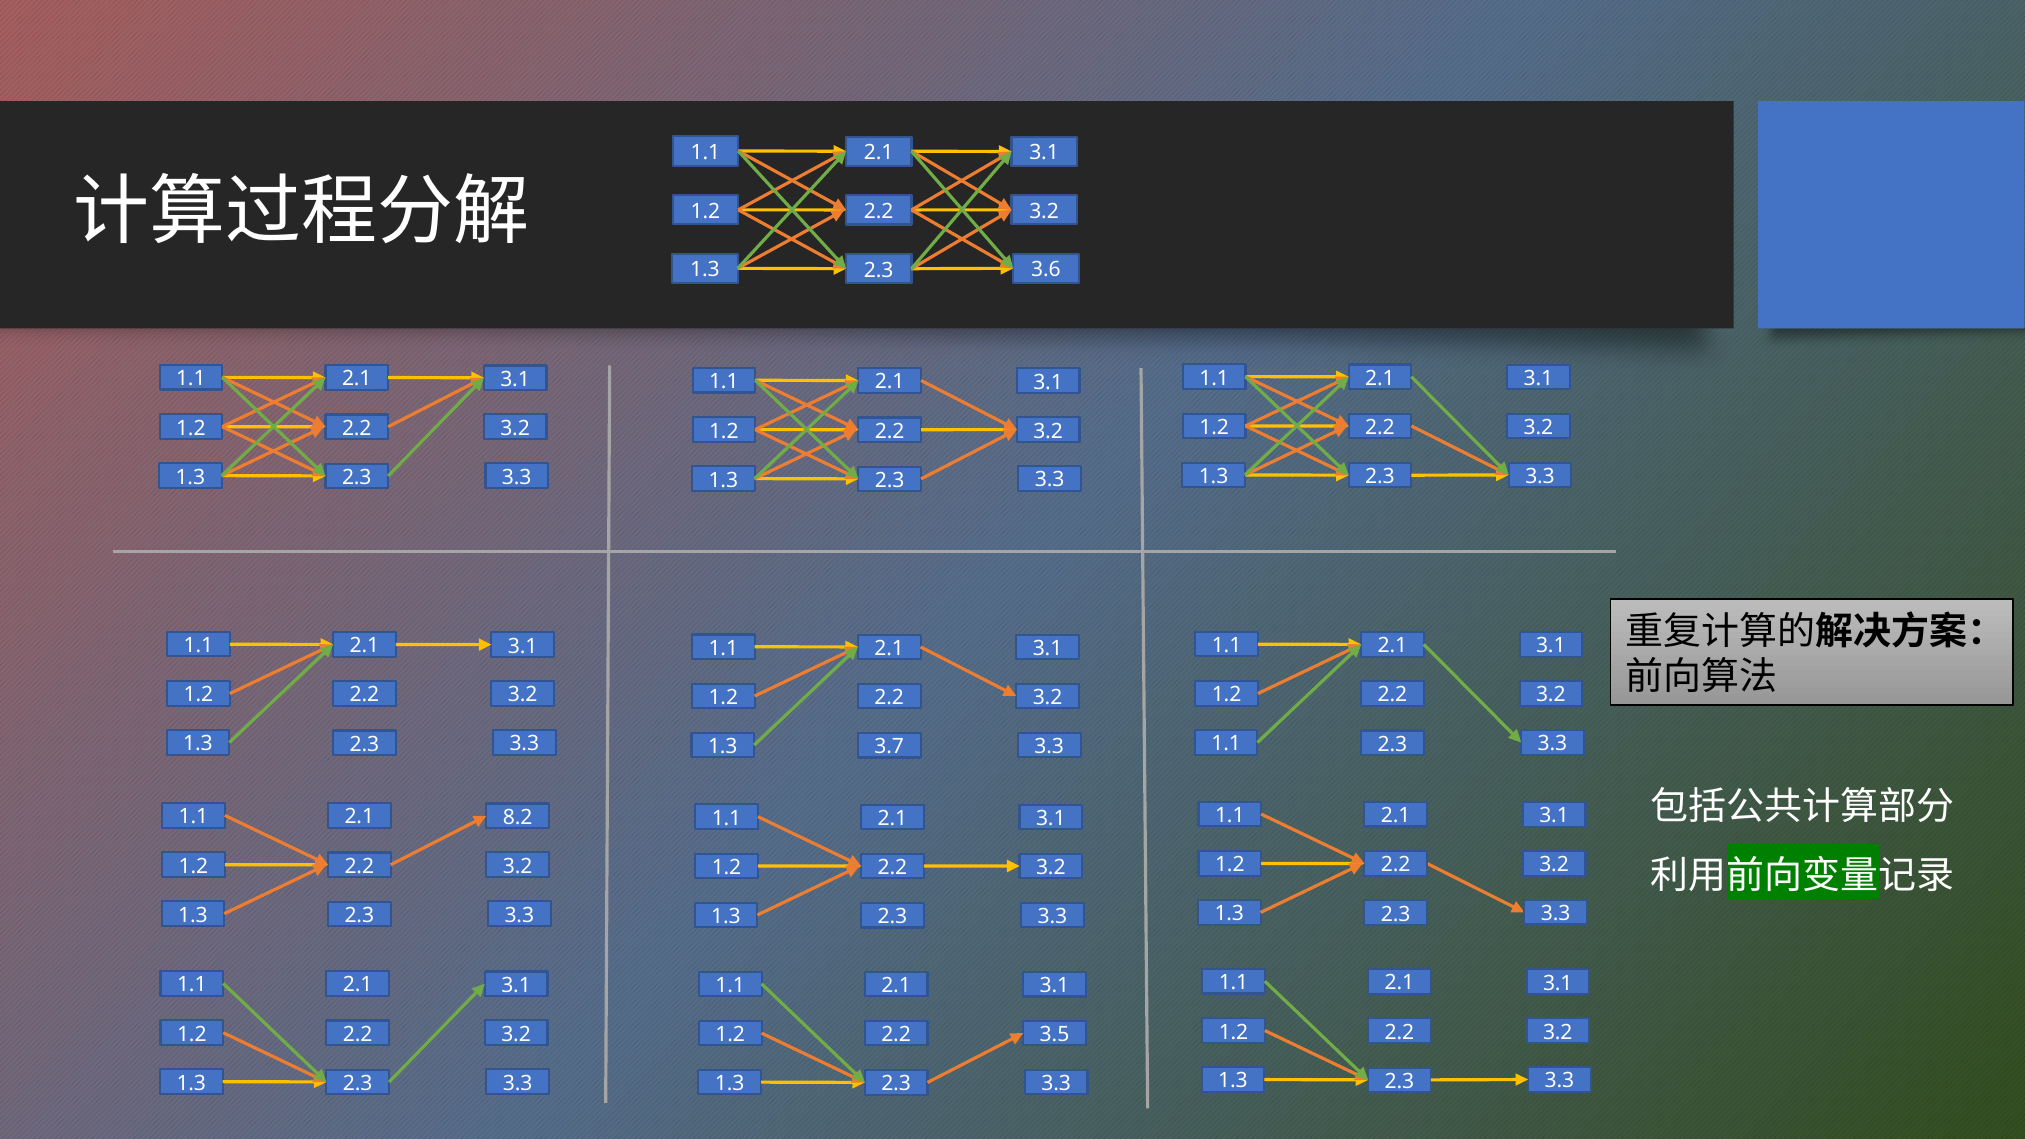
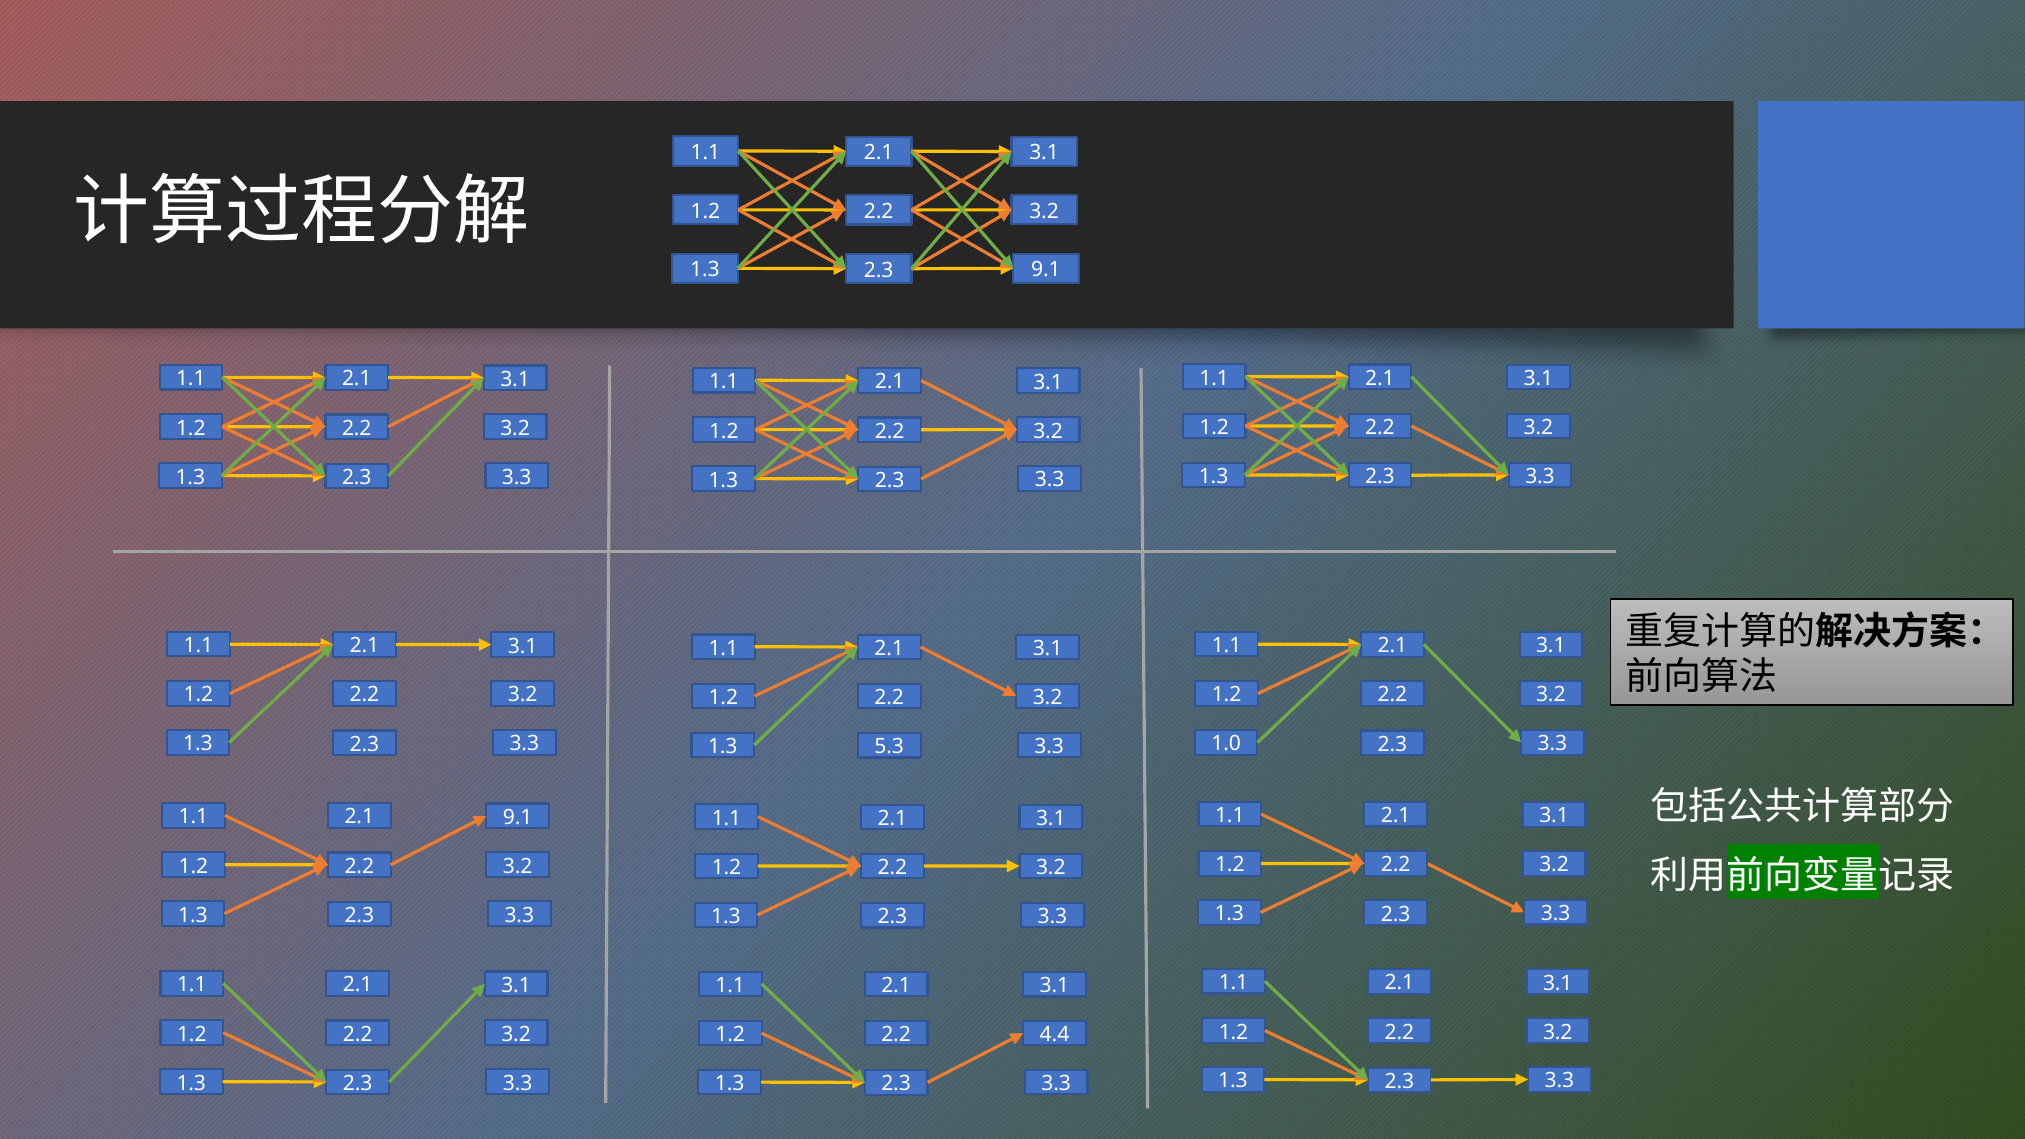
3.6: 3.6 -> 9.1 (1046, 270)
1.1: 1.1 -> 1.0 (1226, 744)
3.7: 3.7 -> 5.3 (889, 747)
2.1 8.2: 8.2 -> 9.1 (518, 817)
3.5: 3.5 -> 4.4 (1055, 1035)
